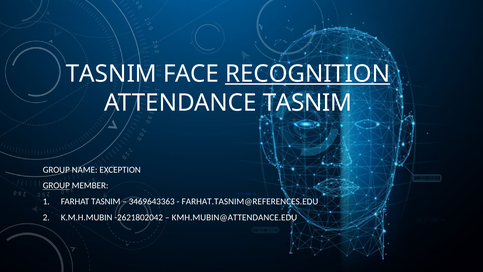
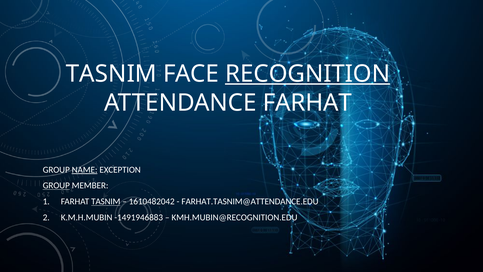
ATTENDANCE TASNIM: TASNIM -> FARHAT (307, 103)
NAME underline: none -> present (85, 170)
TASNIM underline: none -> present (106, 201)
3469643363: 3469643363 -> 1610482042 (152, 201)
FARHAT.TASNIM@REFERENCES.EDU: FARHAT.TASNIM@REFERENCES.EDU -> FARHAT.TASNIM@ATTENDANCE.EDU (250, 201)
-2621802042: -2621802042 -> -1491946883 (139, 217)
KMH.MUBIN@ATTENDANCE.EDU: KMH.MUBIN@ATTENDANCE.EDU -> KMH.MUBIN@RECOGNITION.EDU (234, 217)
